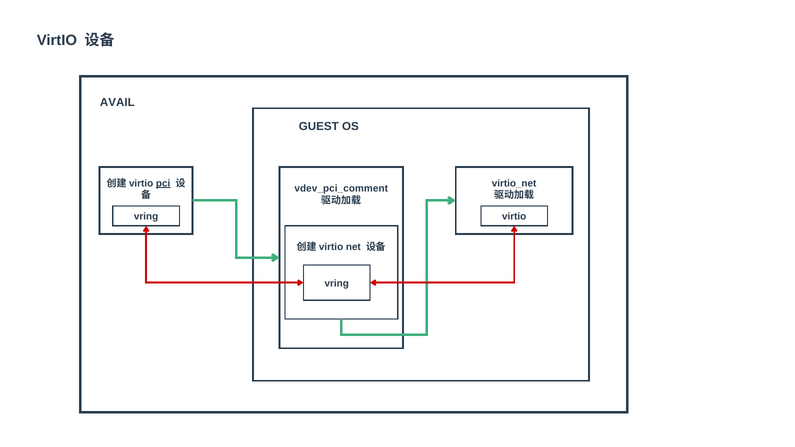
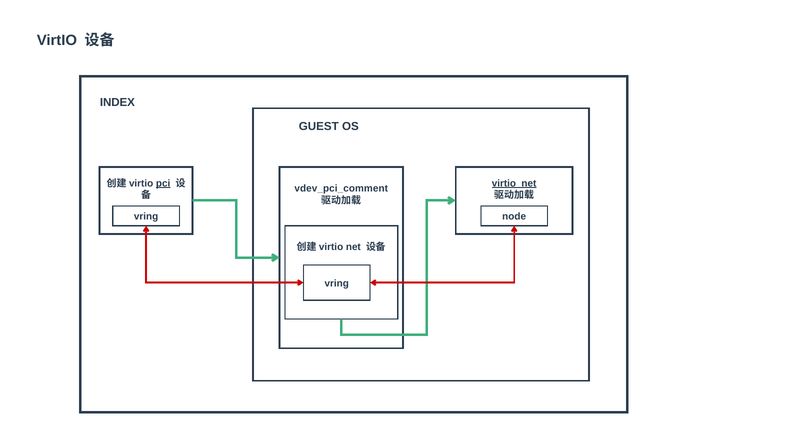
AVAIL: AVAIL -> INDEX (117, 103)
virtio_net underline: none -> present (514, 183)
virtio: virtio -> node (514, 217)
